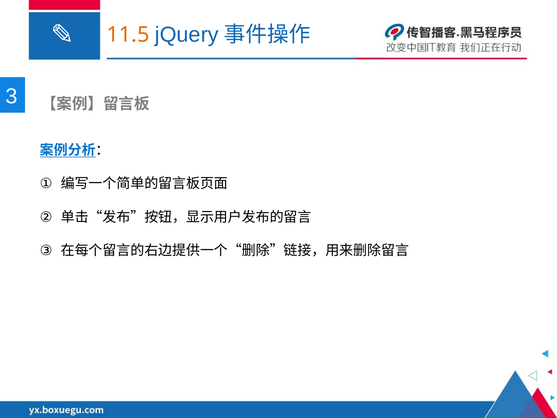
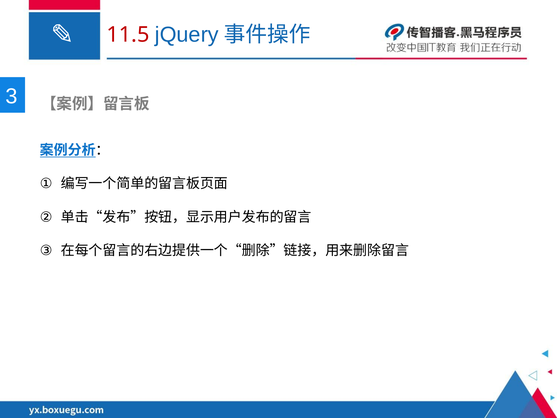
11.5 colour: orange -> red (128, 35)
